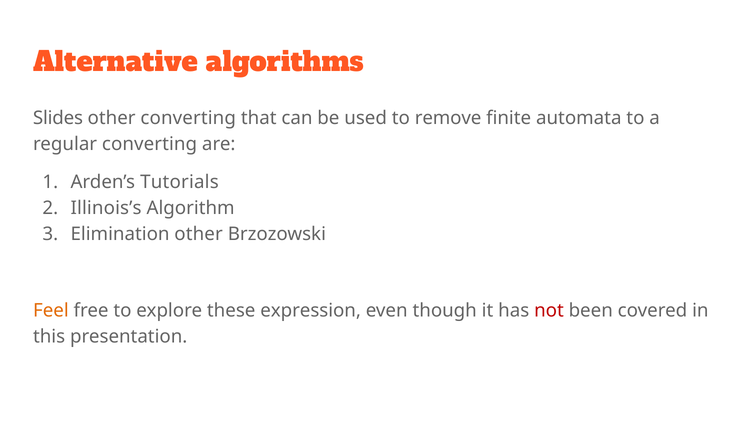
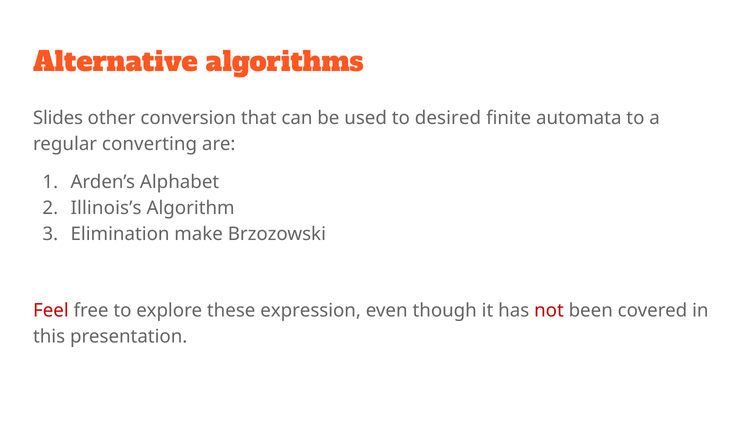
other converting: converting -> conversion (188, 118)
remove: remove -> desired (448, 118)
Tutorials: Tutorials -> Alphabet (180, 182)
Elimination other: other -> make (199, 234)
Feel colour: orange -> red (51, 311)
